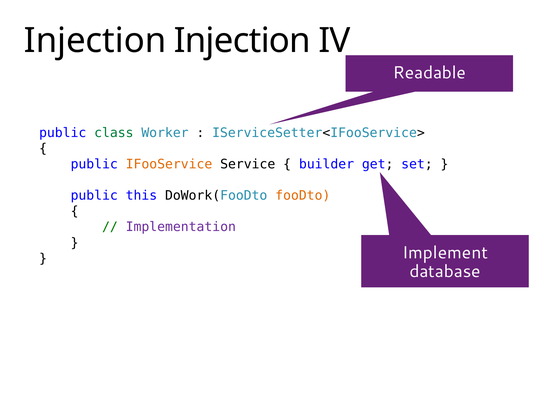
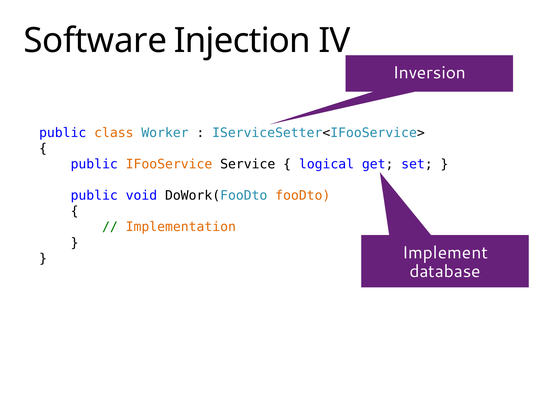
Injection: Injection -> Software (95, 41)
Readable: Readable -> Inversion (429, 73)
class colour: green -> orange (114, 133)
builder: builder -> logical (327, 164)
this: this -> void (141, 196)
Implementation colour: purple -> orange (181, 227)
